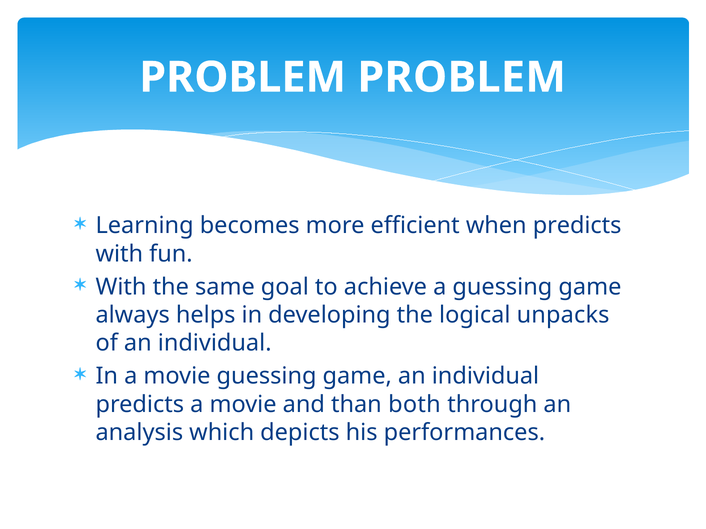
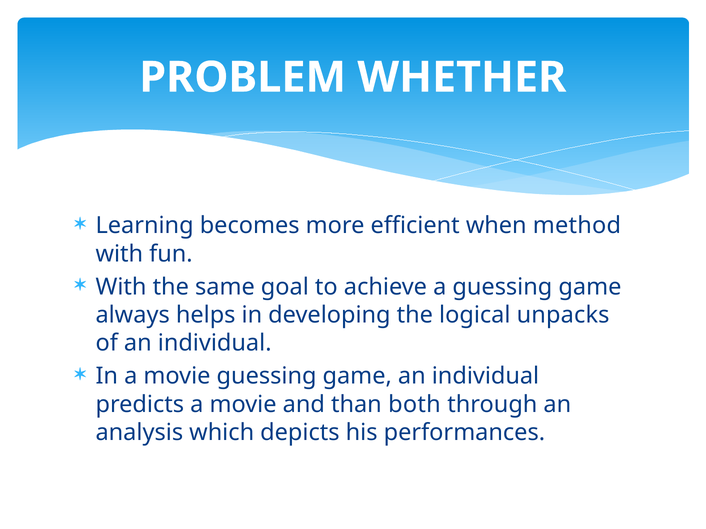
PROBLEM PROBLEM: PROBLEM -> WHETHER (462, 77)
when predicts: predicts -> method (577, 226)
